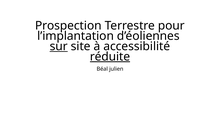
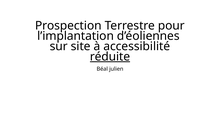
sur underline: present -> none (59, 46)
